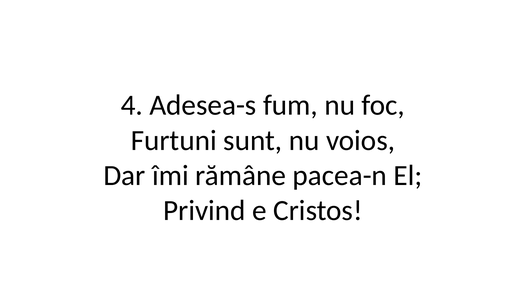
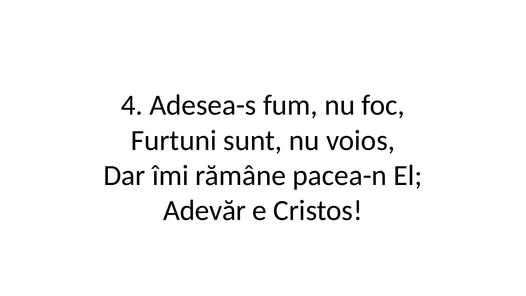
Privind: Privind -> Adevăr (205, 210)
